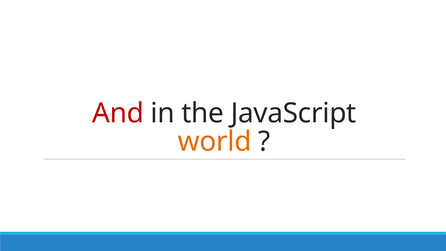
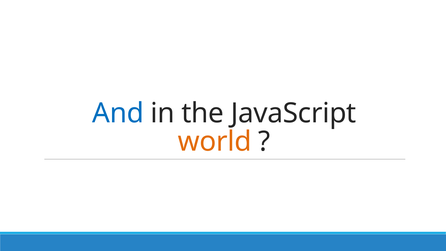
And colour: red -> blue (118, 113)
